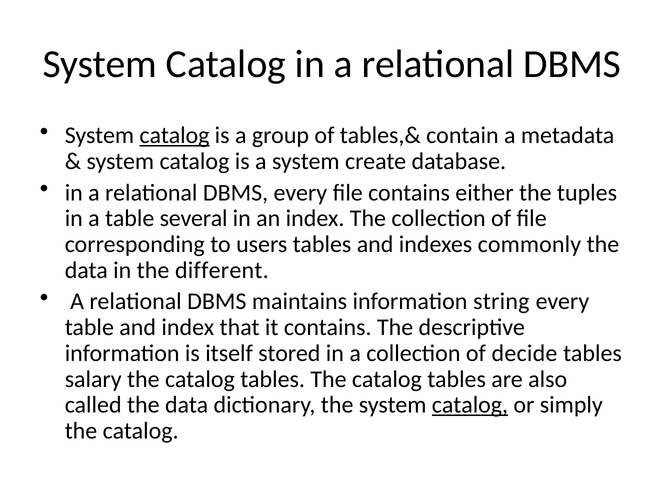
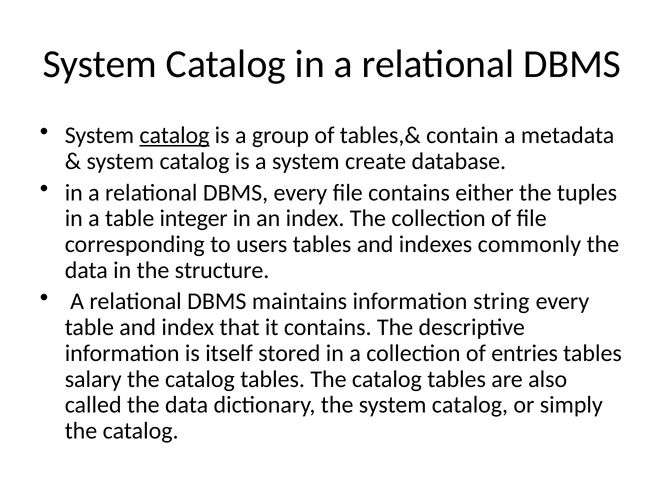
several: several -> integer (194, 219)
different: different -> structure (222, 270)
decide: decide -> entries (525, 353)
catalog underline: present -> none (470, 405)
